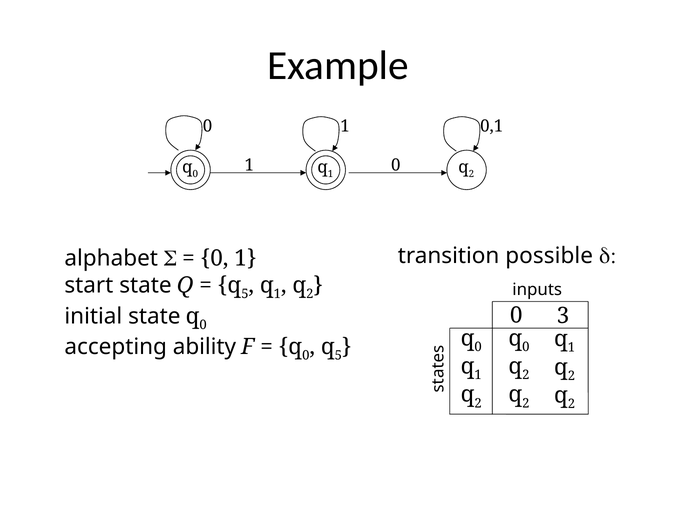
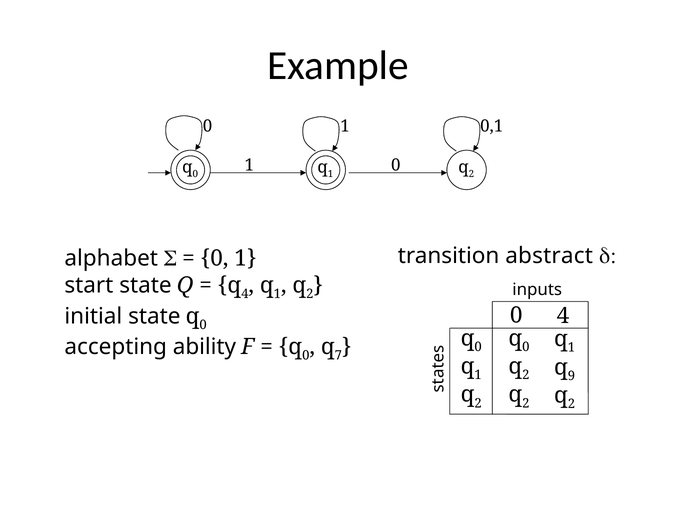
possible: possible -> abstract (549, 256)
5: 5 -> 4 (245, 294)
0 3: 3 -> 4 (563, 316)
5: 5 -> 7 (338, 356)
2: 2 -> 9 (571, 376)
